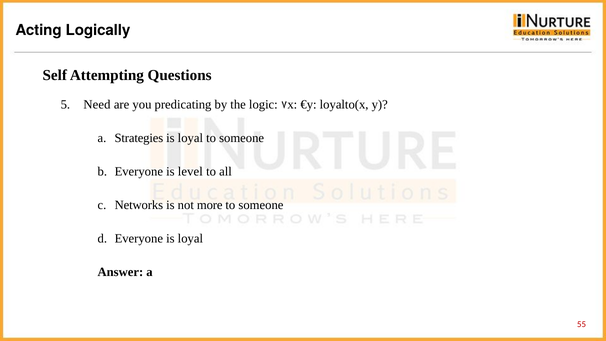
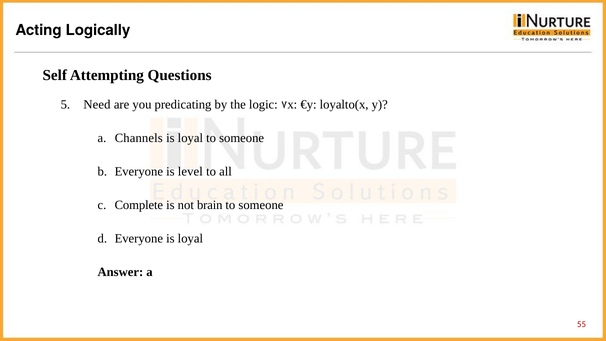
Strategies: Strategies -> Channels (139, 138)
Networks: Networks -> Complete (139, 205)
more: more -> brain (210, 205)
